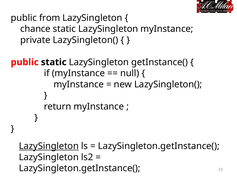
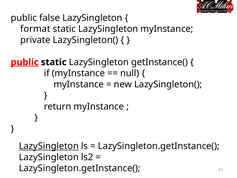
from: from -> false (50, 18)
chance: chance -> format (35, 29)
public underline: none -> present (25, 62)
